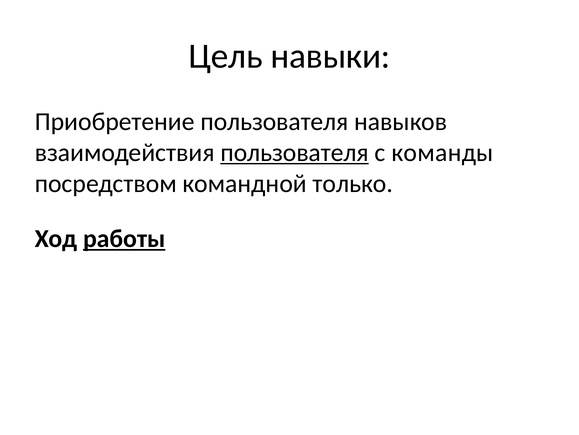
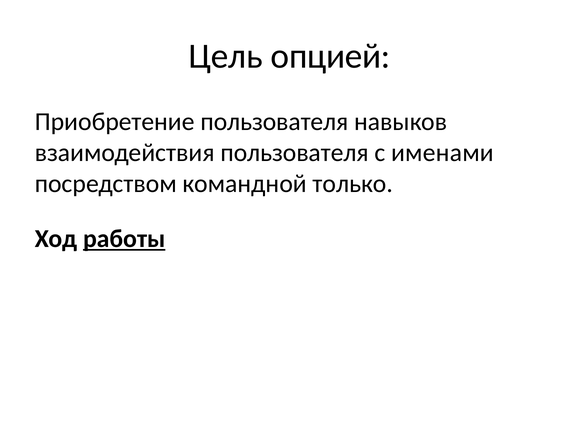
навыки: навыки -> опцией (331, 56)
пользователя underline: present -> none (295, 152)
команды: команды -> именами (442, 152)
